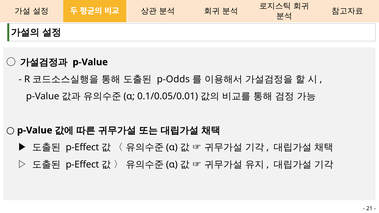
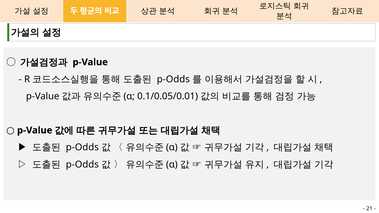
p-Effect: p-Effect -> p-Odds (82, 147)
p-Effect: p-Effect -> p-Odds (82, 165)
